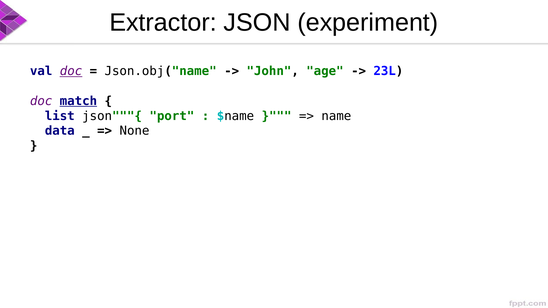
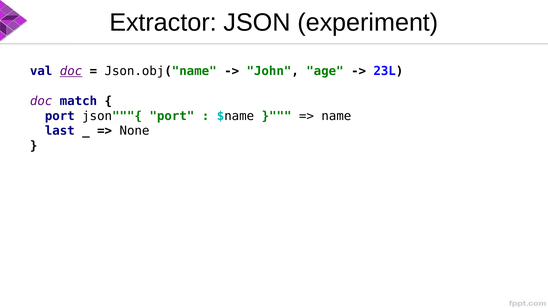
match underline: present -> none (78, 101)
list: list -> port (60, 116)
data: data -> last (60, 131)
